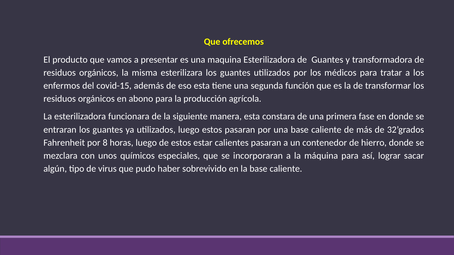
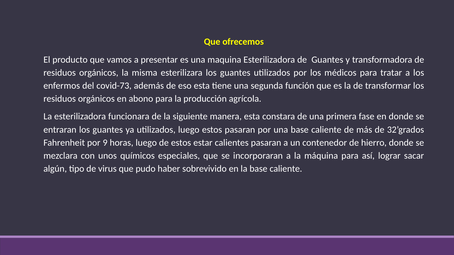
covid-15: covid-15 -> covid-73 (114, 86)
8: 8 -> 9 (105, 143)
